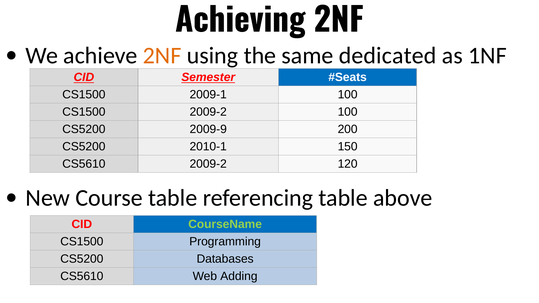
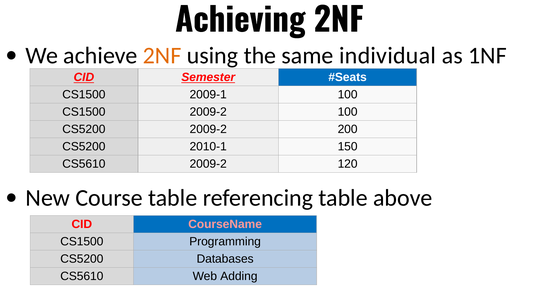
dedicated: dedicated -> individual (388, 56)
CS5200 2009-9: 2009-9 -> 2009-2 (208, 129)
CourseName colour: light green -> pink (225, 224)
